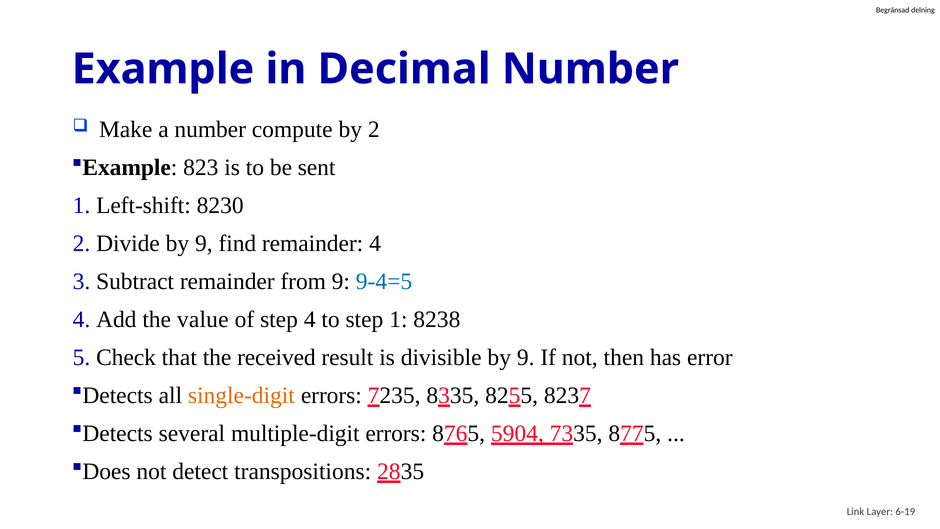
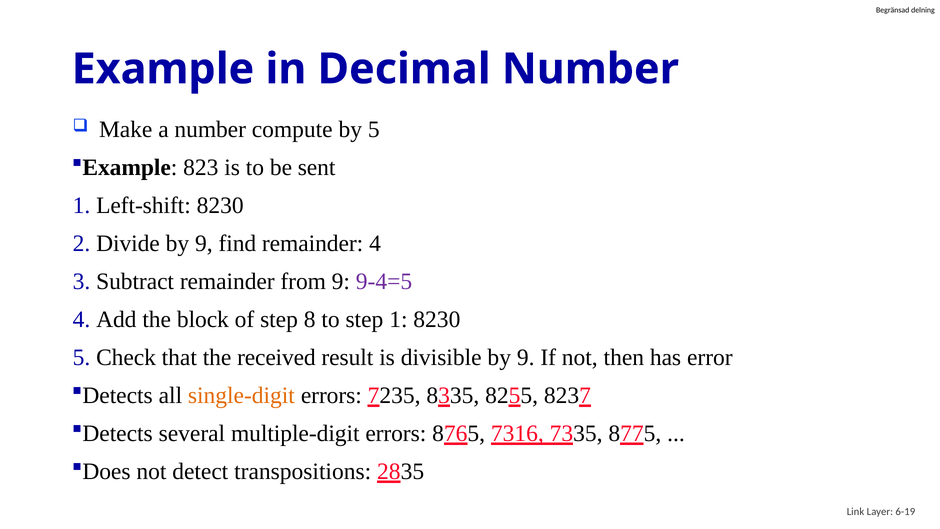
2: 2 -> 5 (374, 129)
9-4=5 colour: blue -> purple (384, 281)
value: value -> block (203, 319)
step 4: 4 -> 8 (310, 319)
1 8238: 8238 -> 8230 (437, 319)
5904: 5904 -> 7316 (517, 433)
